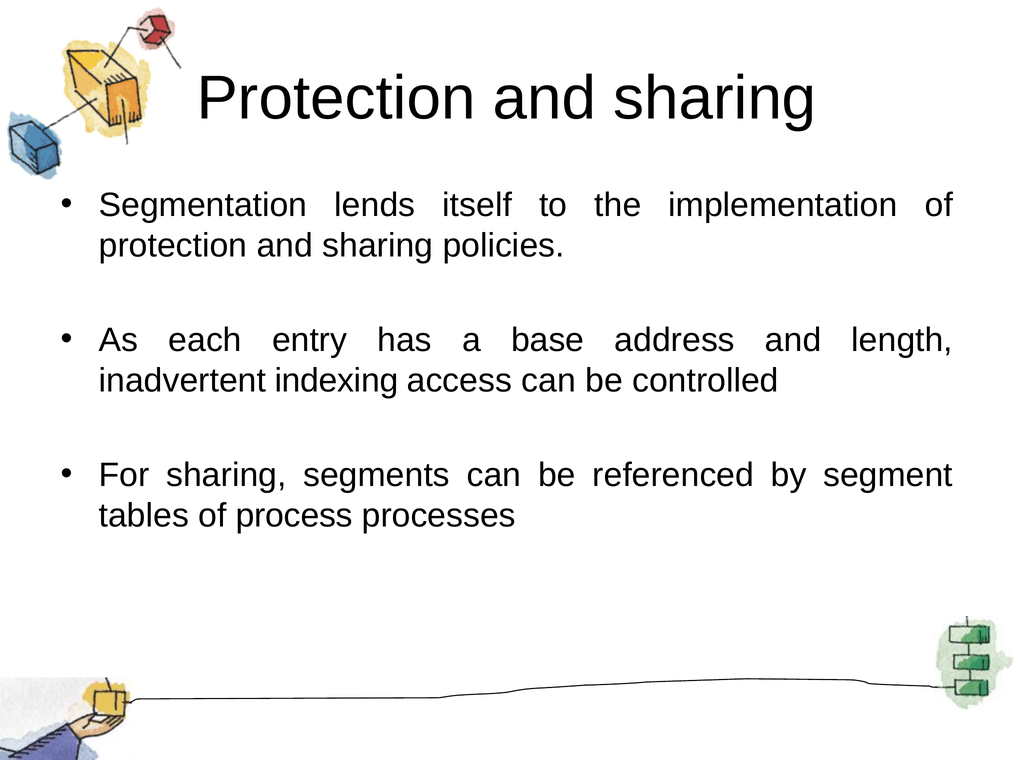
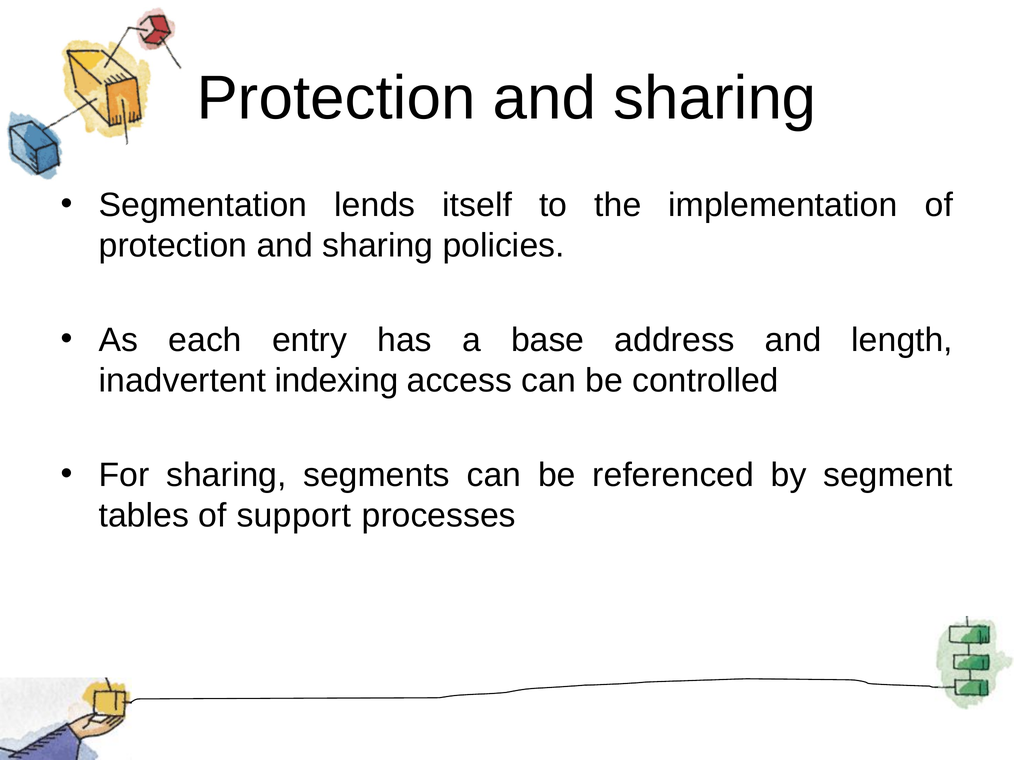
process: process -> support (294, 516)
